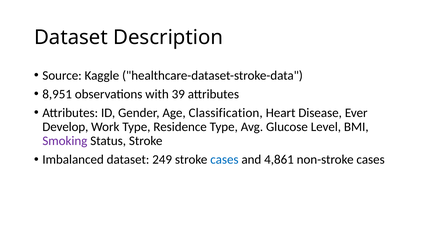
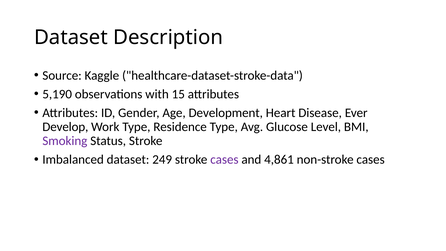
8,951: 8,951 -> 5,190 (57, 94)
39: 39 -> 15 (178, 94)
Classification: Classification -> Development (226, 113)
cases colour: blue -> purple (224, 160)
